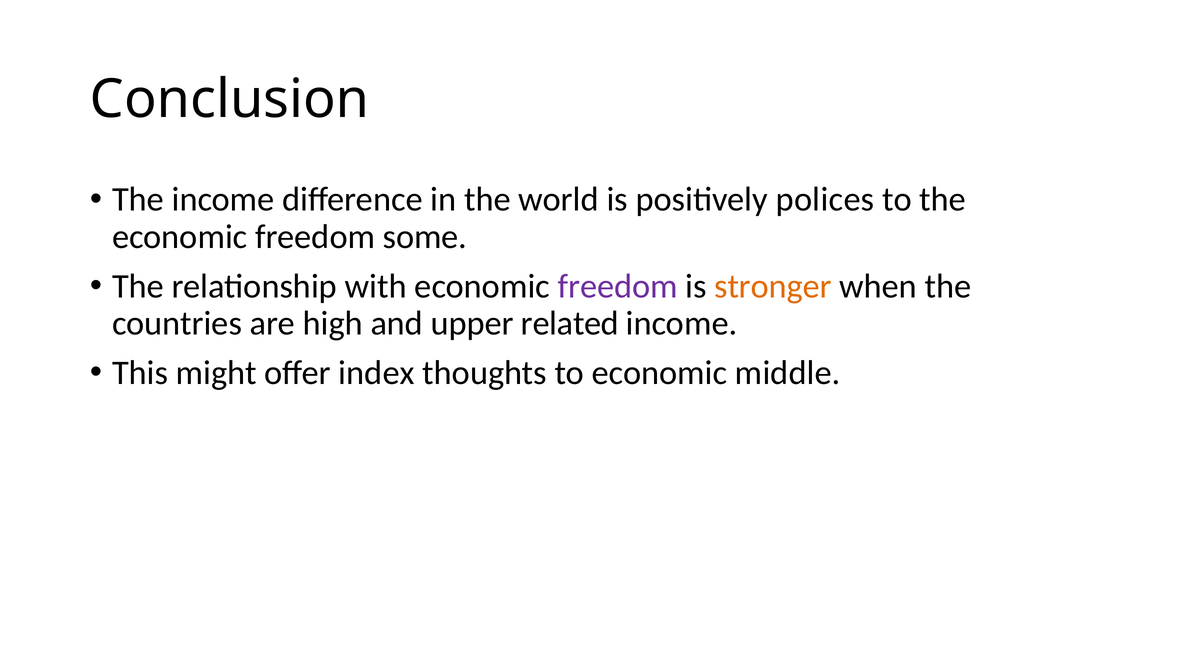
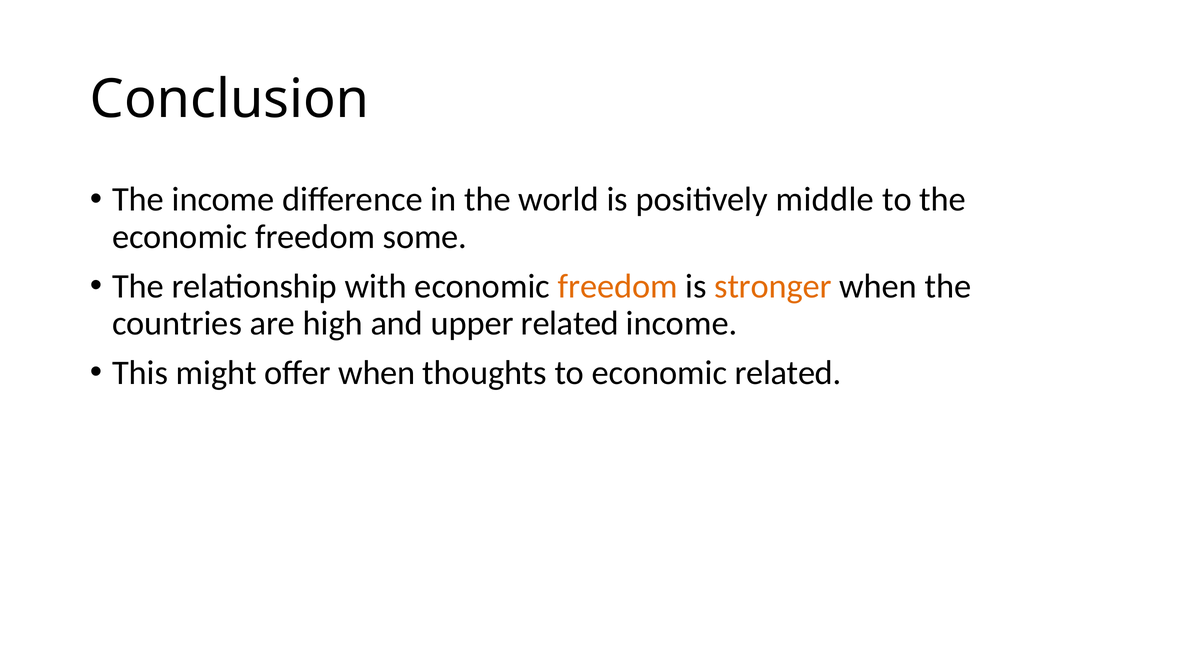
polices: polices -> middle (825, 200)
freedom colour: purple -> orange (618, 286)
offer index: index -> when (377, 373)
economic middle: middle -> related (788, 373)
